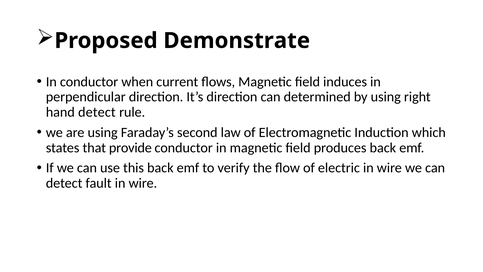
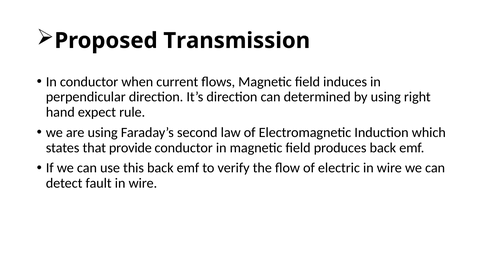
Demonstrate: Demonstrate -> Transmission (237, 41)
hand detect: detect -> expect (97, 112)
